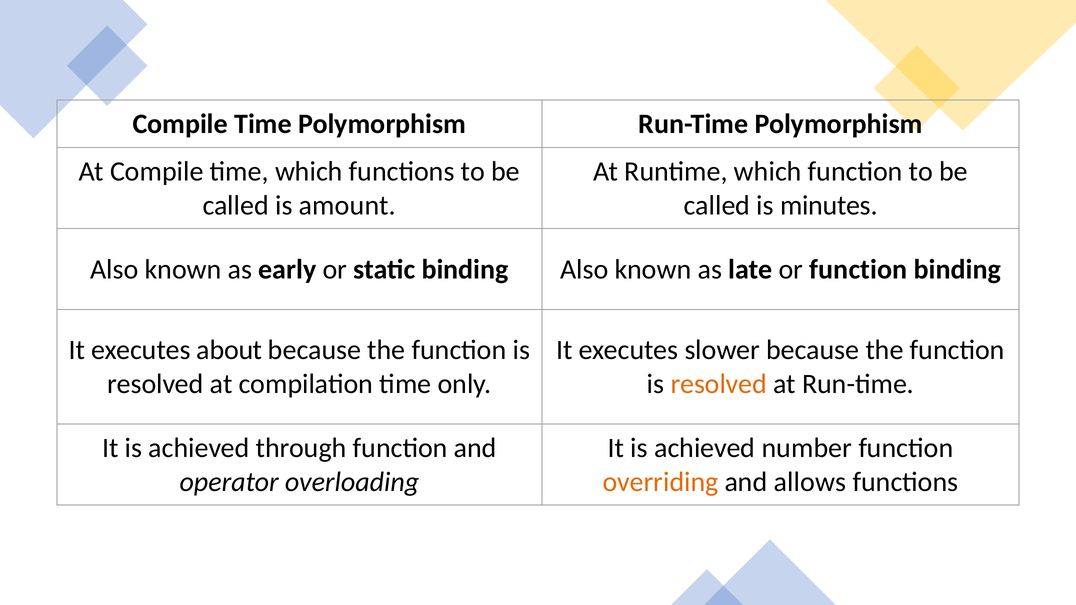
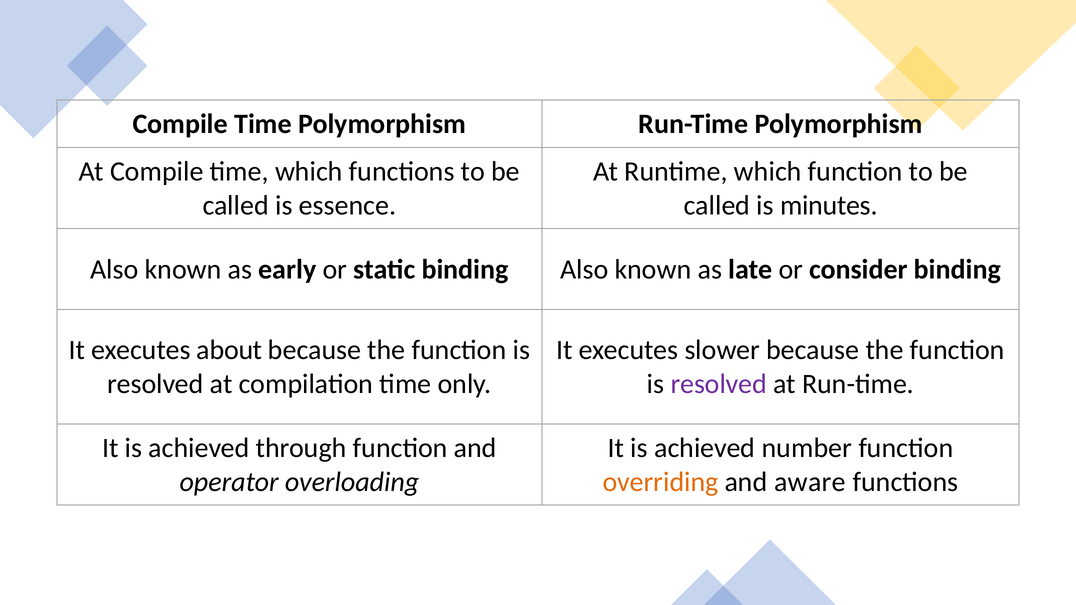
amount: amount -> essence (347, 206)
or function: function -> consider (859, 270)
resolved colour: orange -> purple (719, 384)
allows: allows -> aware (810, 482)
